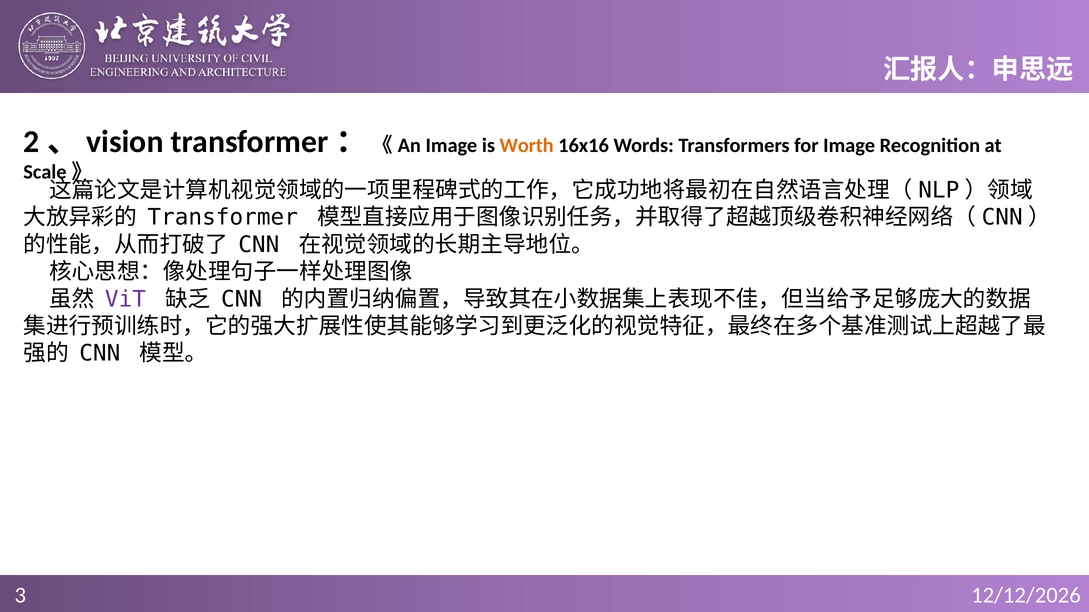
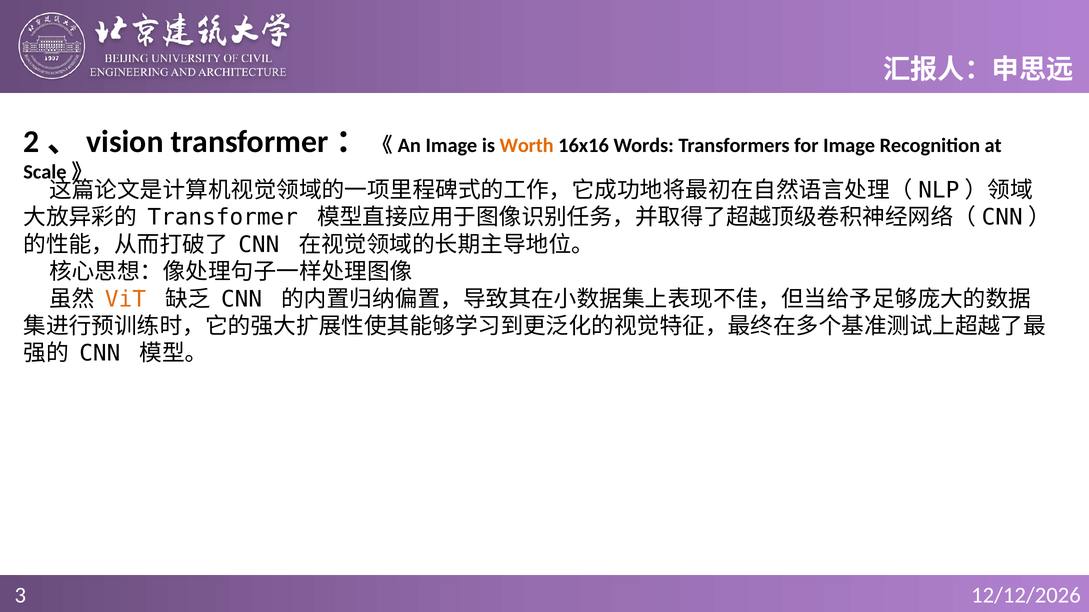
ViT colour: purple -> orange (126, 299)
